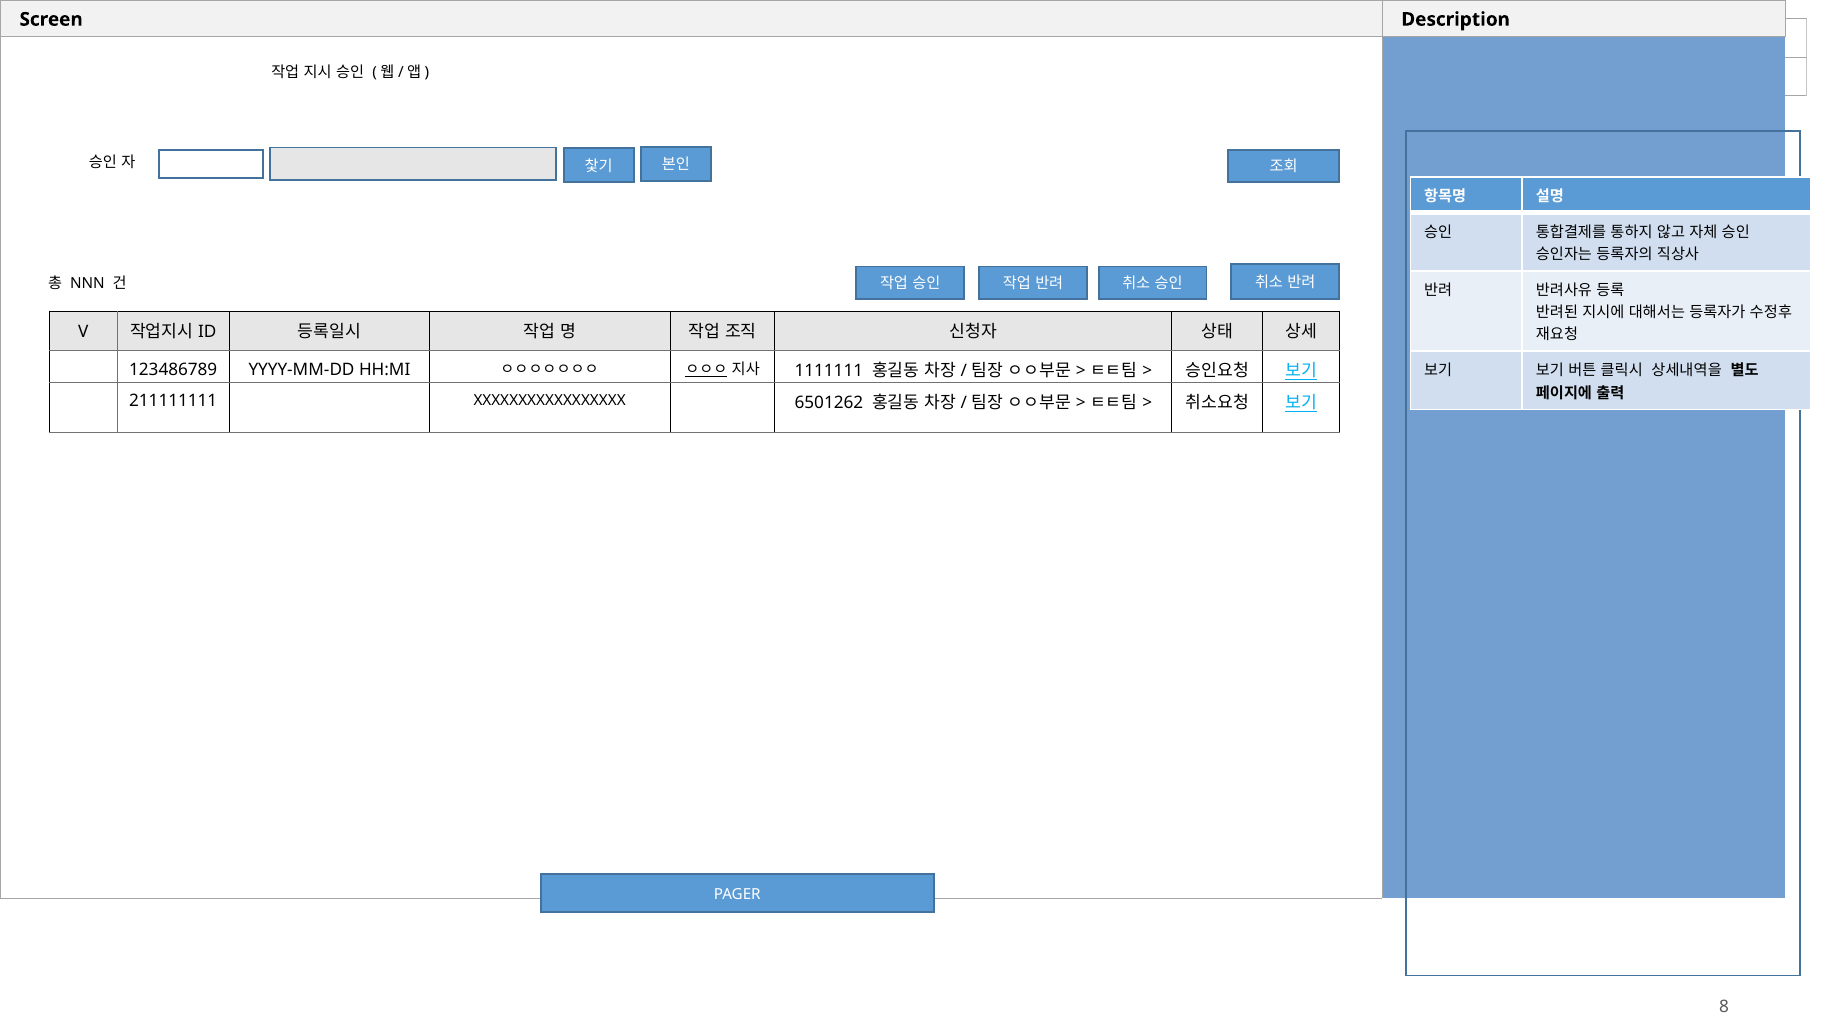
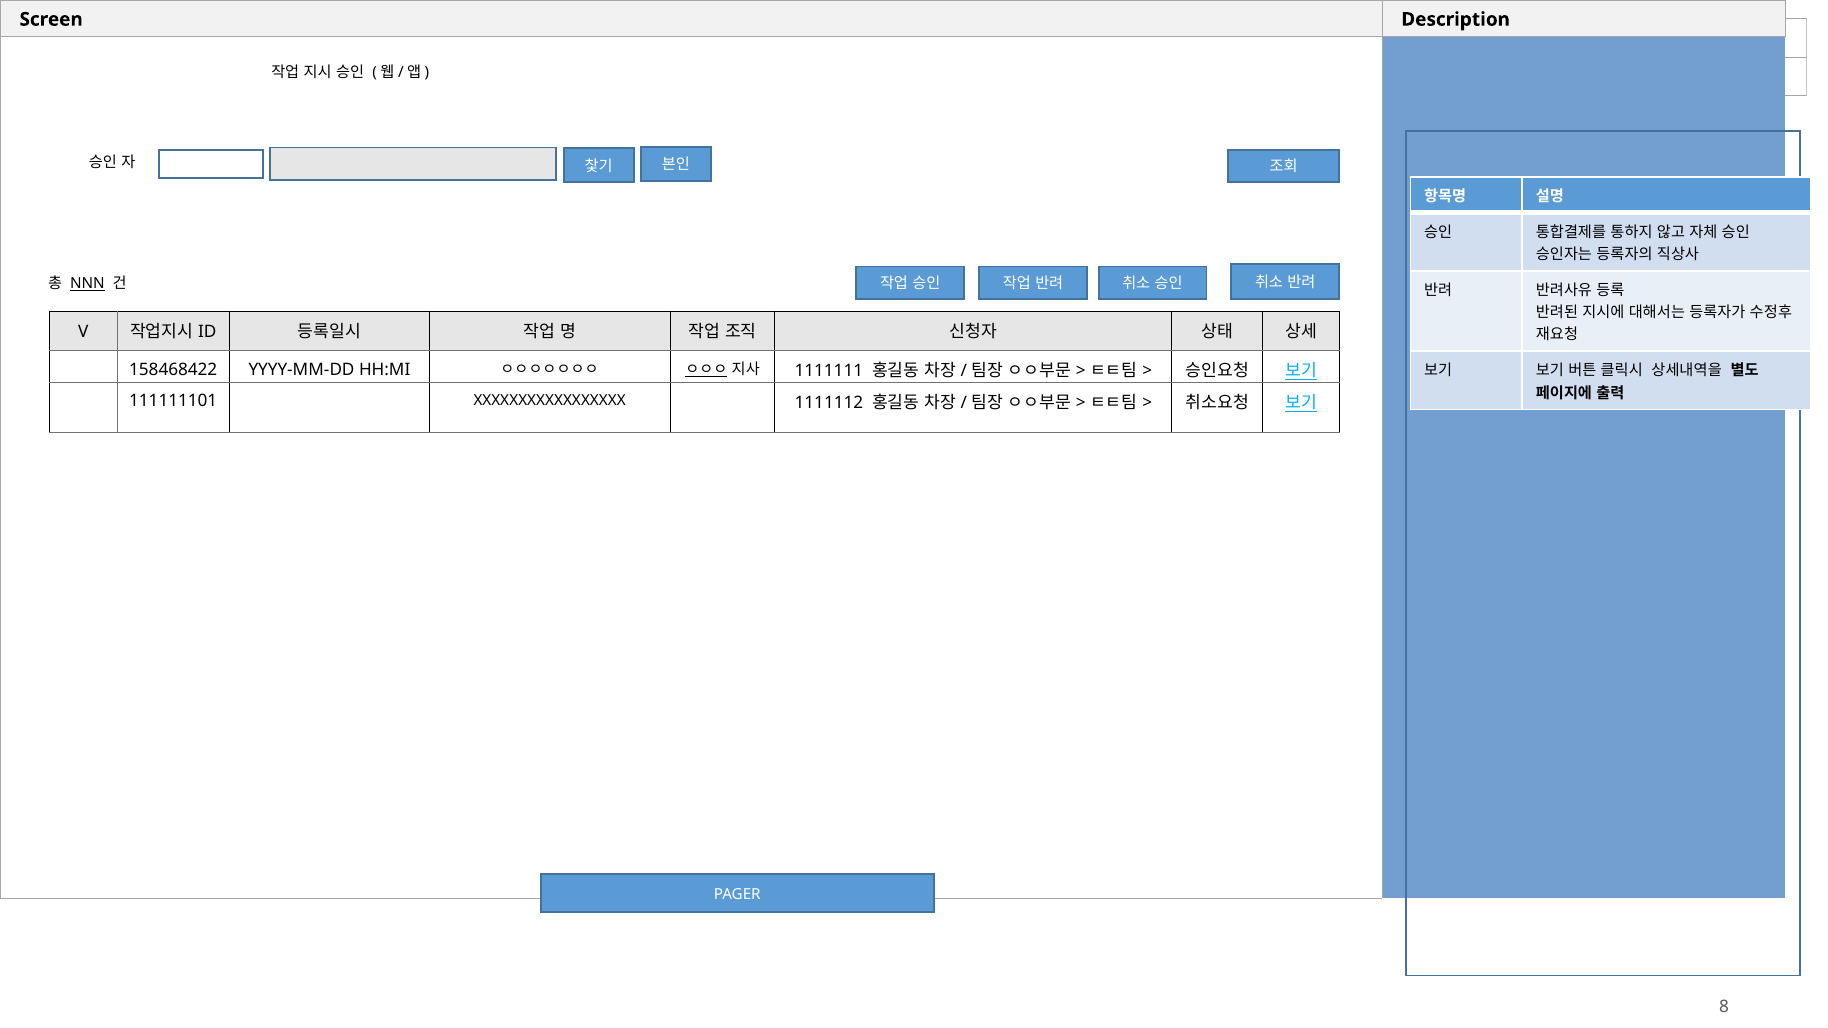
NNN underline: none -> present (87, 284)
123486789: 123486789 -> 158468422 (173, 370)
211111111: 211111111 -> 111111101 (173, 401)
6501262: 6501262 -> 1111112 (829, 403)
